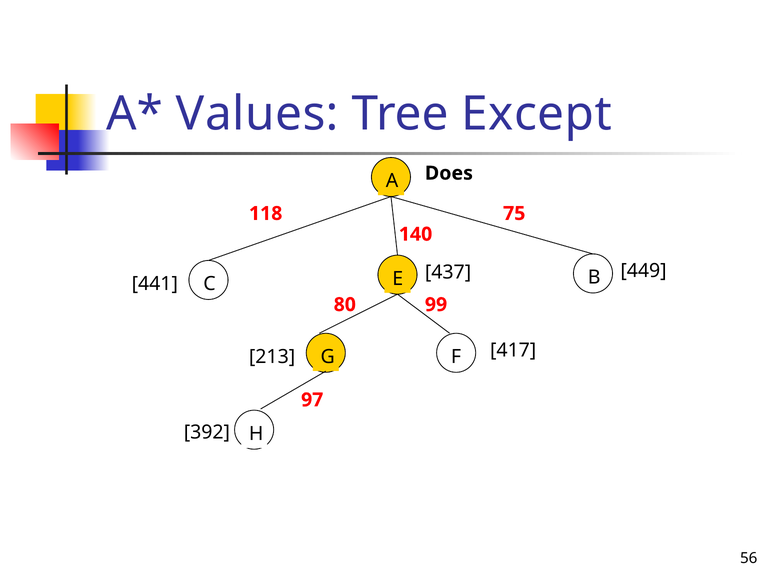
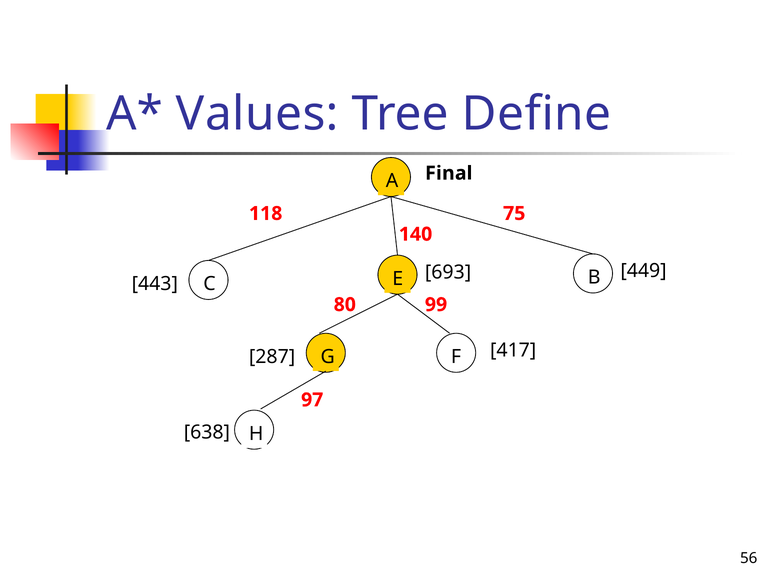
Except: Except -> Define (537, 114)
Does: Does -> Final (449, 173)
437: 437 -> 693 (448, 272)
441: 441 -> 443 (155, 284)
213: 213 -> 287 (272, 357)
392: 392 -> 638 (207, 433)
